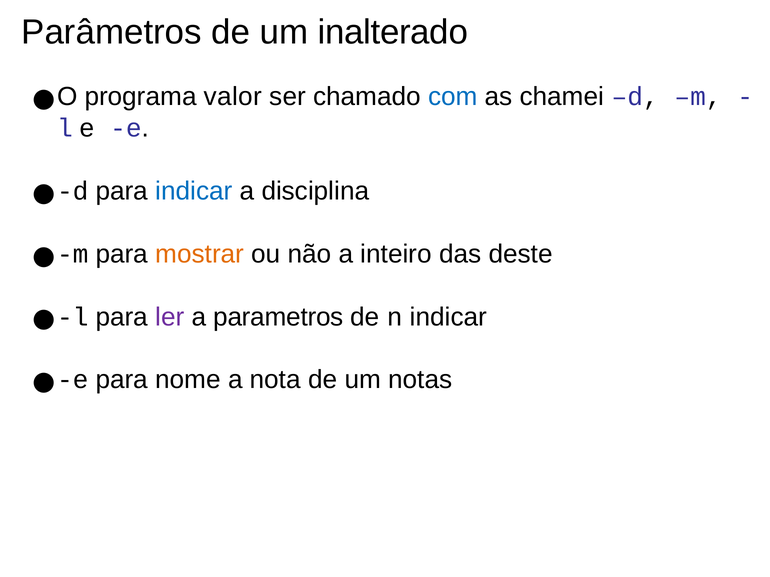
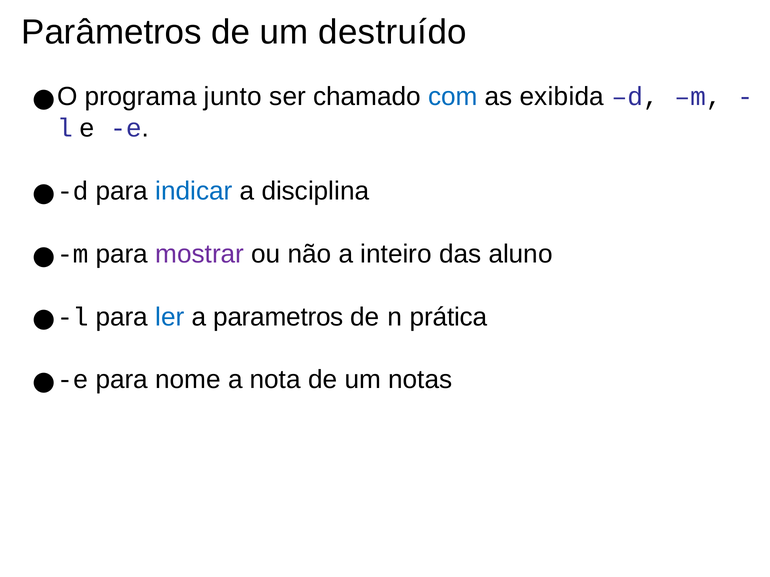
inalterado: inalterado -> destruído (393, 32)
valor: valor -> junto (233, 97)
chamei: chamei -> exibida (562, 97)
mostrar colour: orange -> purple (200, 254)
deste: deste -> aluno (521, 254)
ler colour: purple -> blue (170, 317)
n indicar: indicar -> prática (448, 317)
